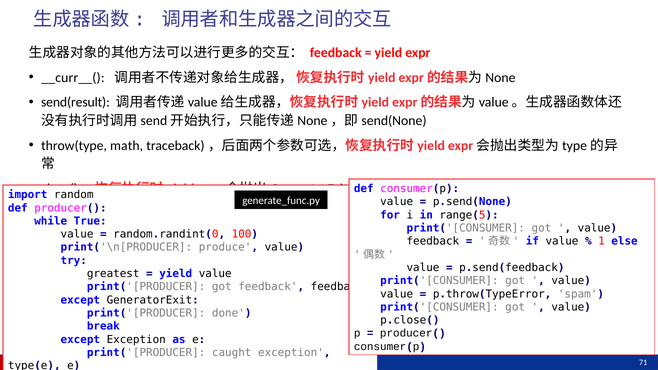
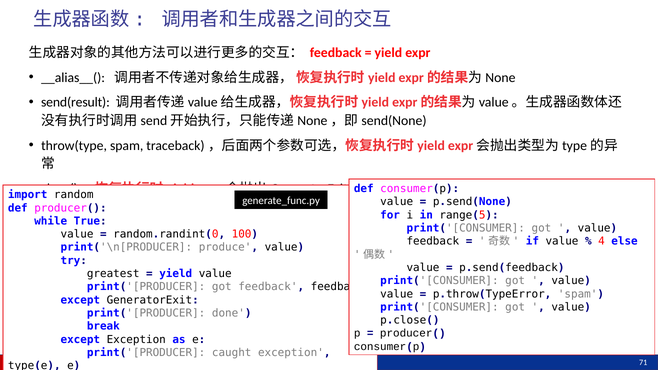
__curr__(: __curr__( -> __alias__( (73, 78)
throw(type math: math -> spam (127, 146)
1: 1 -> 4 (601, 241)
